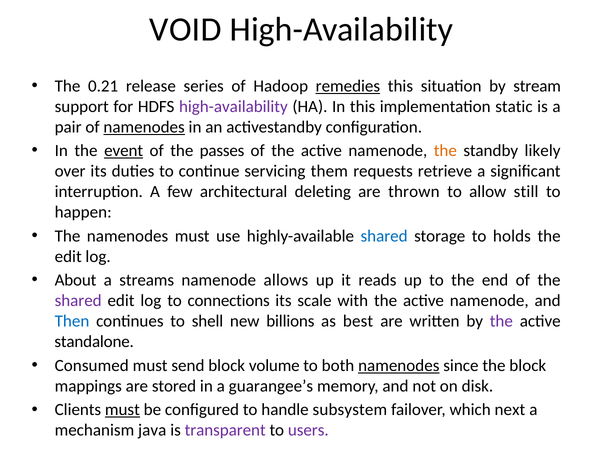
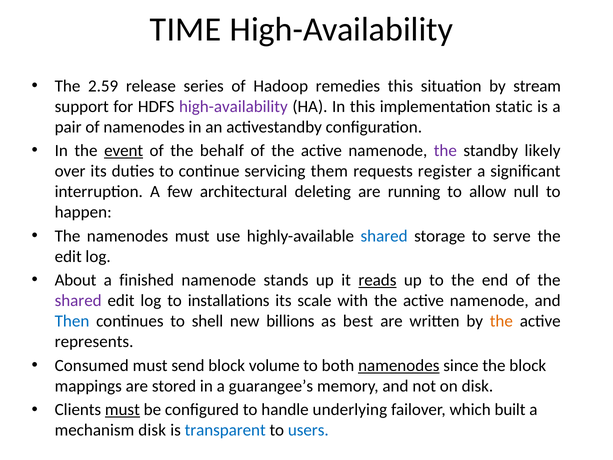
VOID: VOID -> TIME (186, 29)
0.21: 0.21 -> 2.59 (103, 86)
remedies underline: present -> none (348, 86)
namenodes underline: present -> none (144, 127)
passes: passes -> behalf (222, 151)
the colour: orange -> purple (445, 151)
retrieve: retrieve -> register (445, 171)
thrown: thrown -> running (414, 192)
still: still -> null (526, 192)
holds: holds -> serve (512, 236)
streams: streams -> finished (147, 280)
allows: allows -> stands (286, 280)
reads underline: none -> present (377, 280)
connections: connections -> installations (229, 301)
the colour: purple -> orange (501, 321)
standalone: standalone -> represents (94, 341)
subsystem: subsystem -> underlying (350, 410)
next: next -> built (510, 410)
mechanism java: java -> disk (152, 430)
transparent colour: purple -> blue (225, 430)
users colour: purple -> blue (308, 430)
